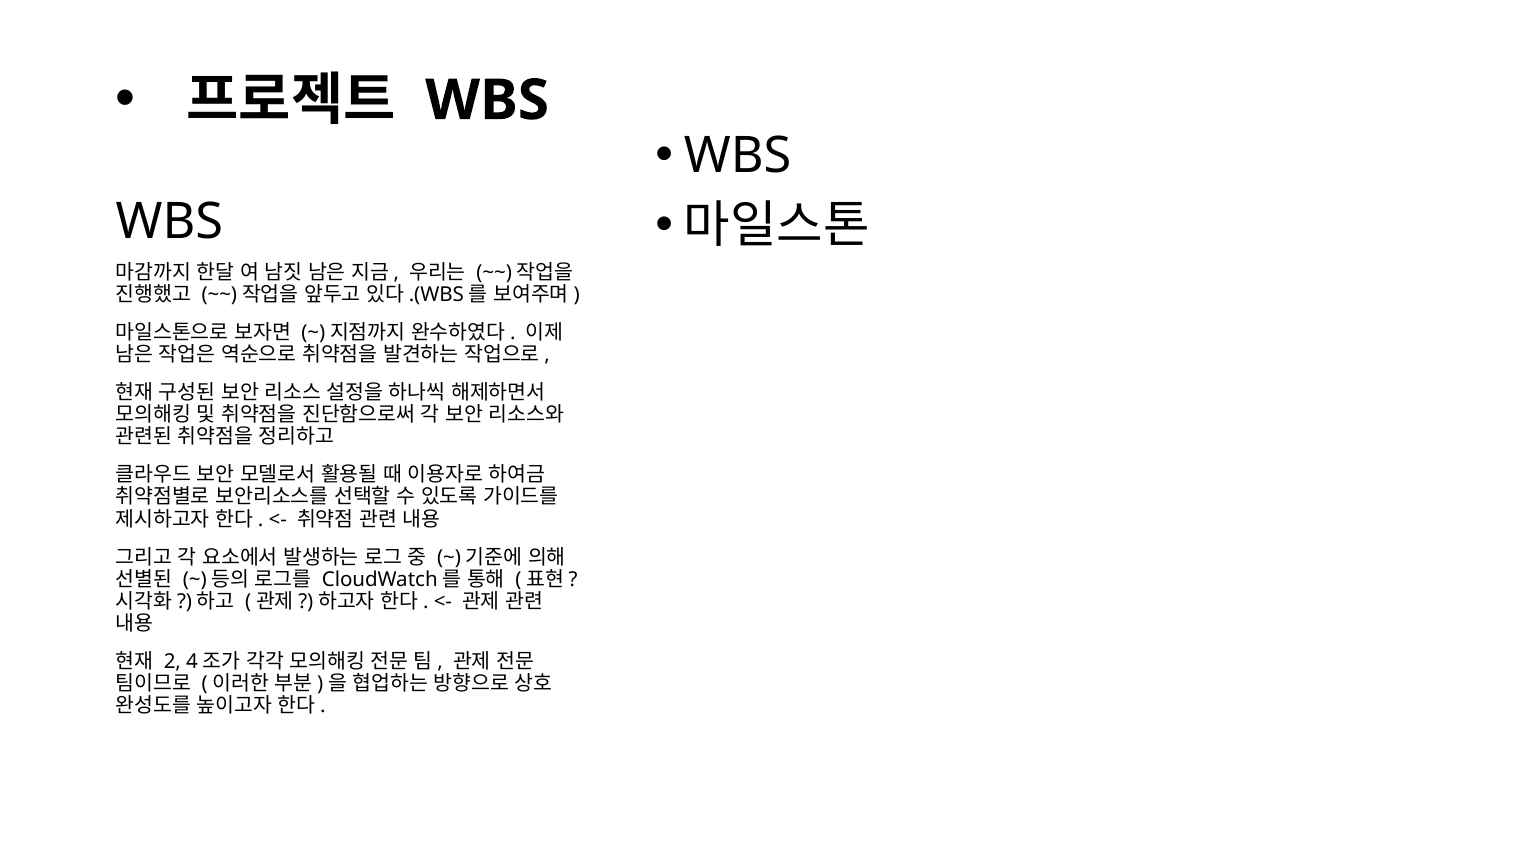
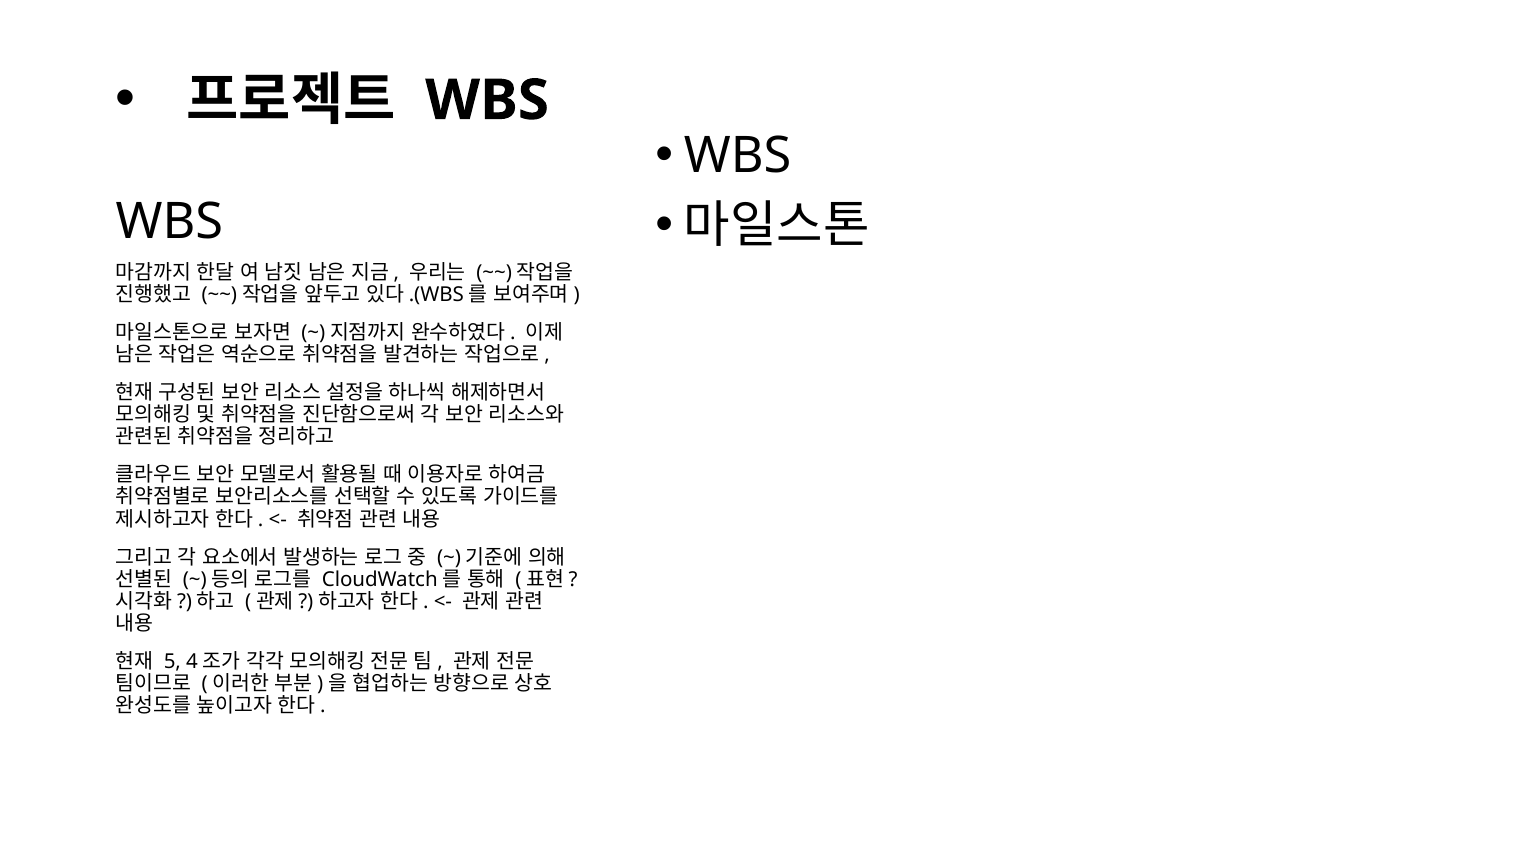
2: 2 -> 5 (172, 662)
